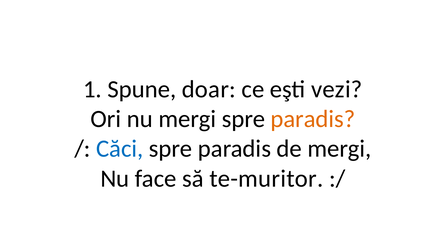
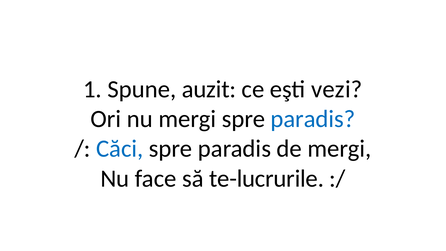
doar: doar -> auzit (209, 89)
paradis colour: orange -> blue (313, 119)
te-muritor: te-muritor -> te-lucrurile (267, 178)
